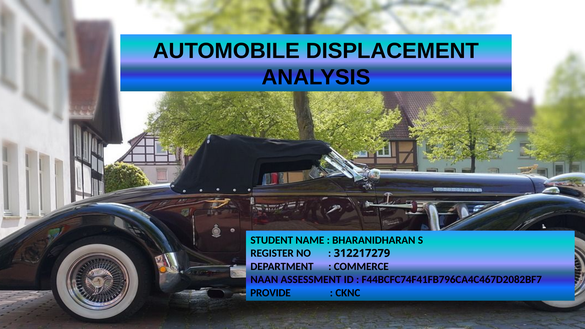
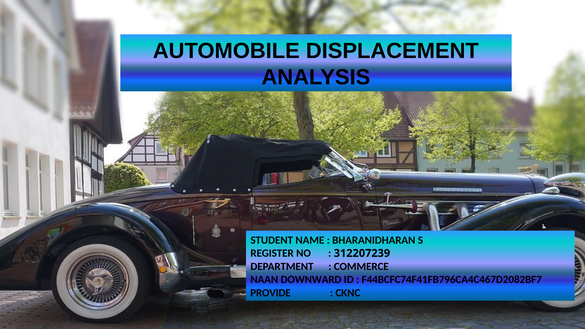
312217279: 312217279 -> 312207239 (362, 253)
ASSESSMENT: ASSESSMENT -> DOWNWARD (311, 280)
